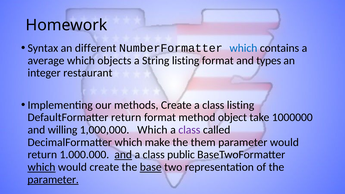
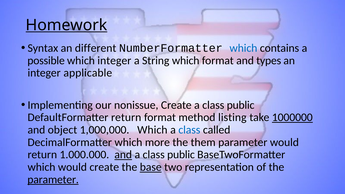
Homework underline: none -> present (66, 25)
average: average -> possible (46, 61)
which objects: objects -> integer (114, 61)
String listing: listing -> which (186, 61)
restaurant: restaurant -> applicable (88, 73)
methods: methods -> nonissue (136, 105)
Create a class listing: listing -> public (241, 105)
object: object -> listing (232, 117)
1000000 underline: none -> present (292, 117)
willing: willing -> object (62, 130)
class colour: purple -> blue (189, 130)
make: make -> more (157, 142)
which underline: present -> none (41, 167)
